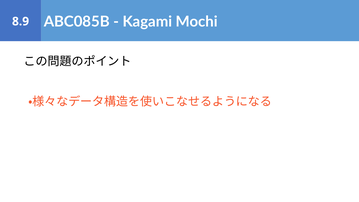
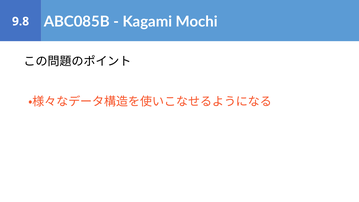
8.9: 8.9 -> 9.8 (21, 21)
